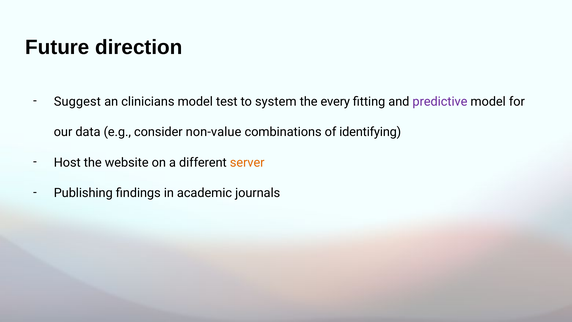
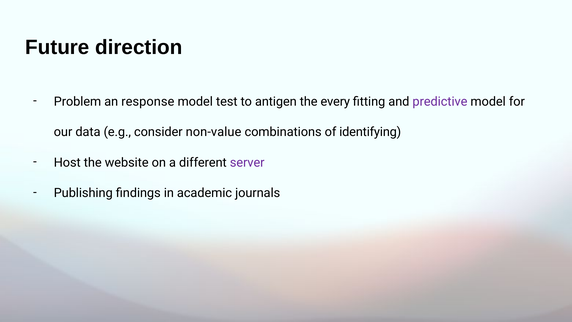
Suggest: Suggest -> Problem (77, 102)
clinicians: clinicians -> response (148, 102)
system: system -> antigen (276, 102)
server colour: orange -> purple (247, 162)
